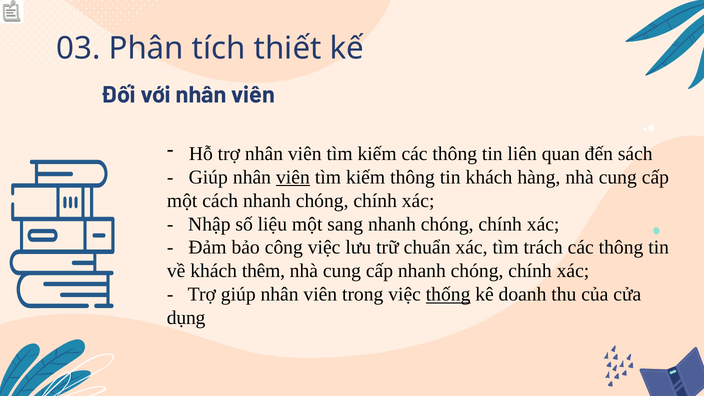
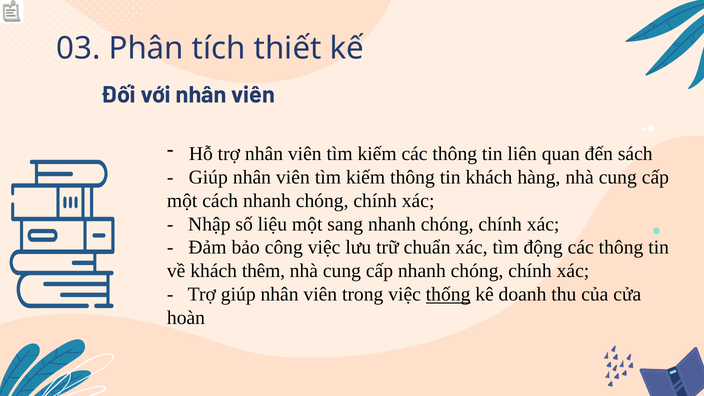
viên underline: present -> none (293, 177)
trách: trách -> động (543, 248)
dụng: dụng -> hoàn (186, 318)
